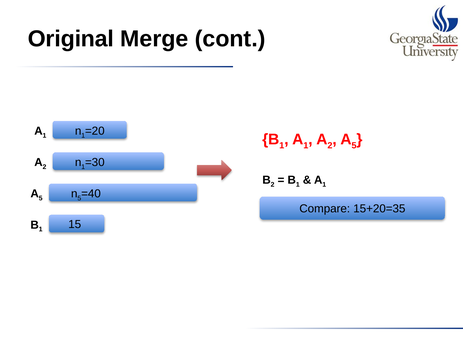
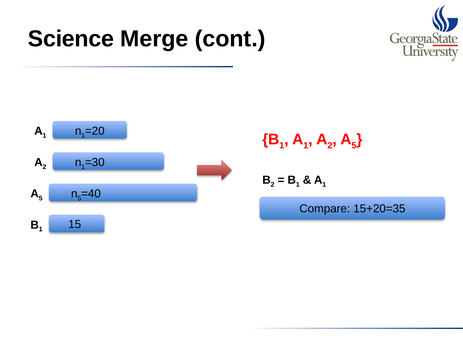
Original: Original -> Science (71, 39)
